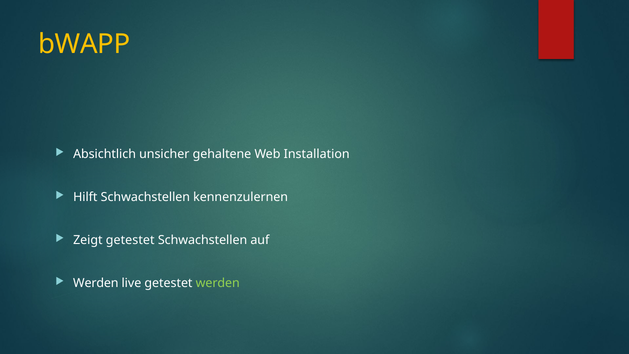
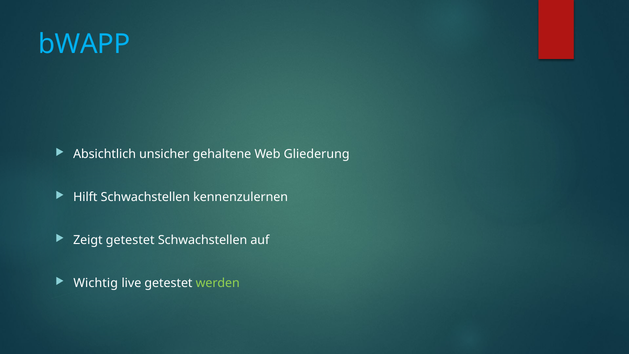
bWAPP colour: yellow -> light blue (84, 44)
Installation: Installation -> Gliederung (317, 154)
Werden: Werden -> Wichtig (96, 283)
